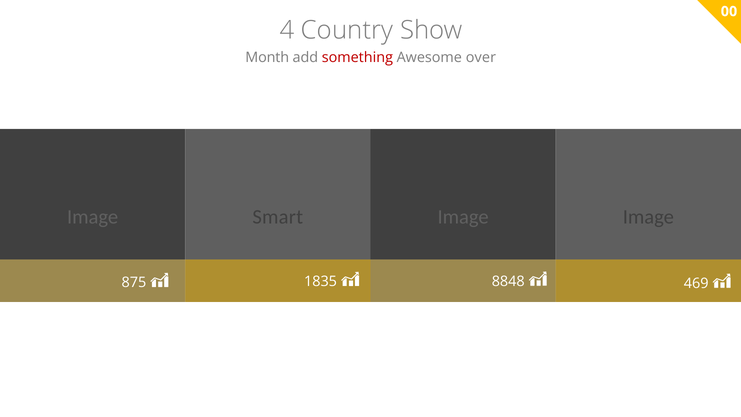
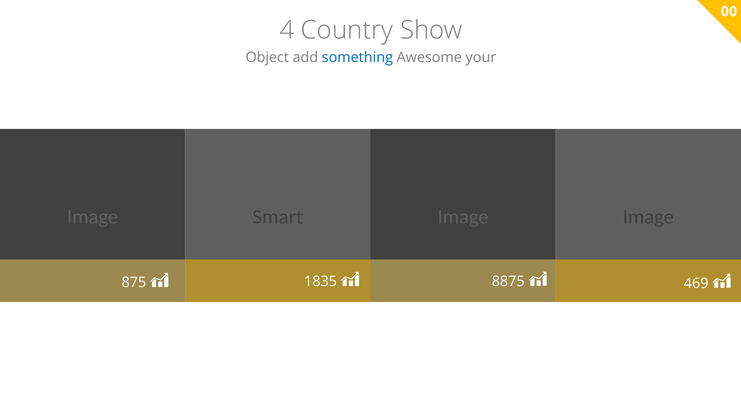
Month: Month -> Object (267, 58)
something colour: red -> blue (357, 58)
over: over -> your (481, 58)
8848: 8848 -> 8875 (508, 281)
